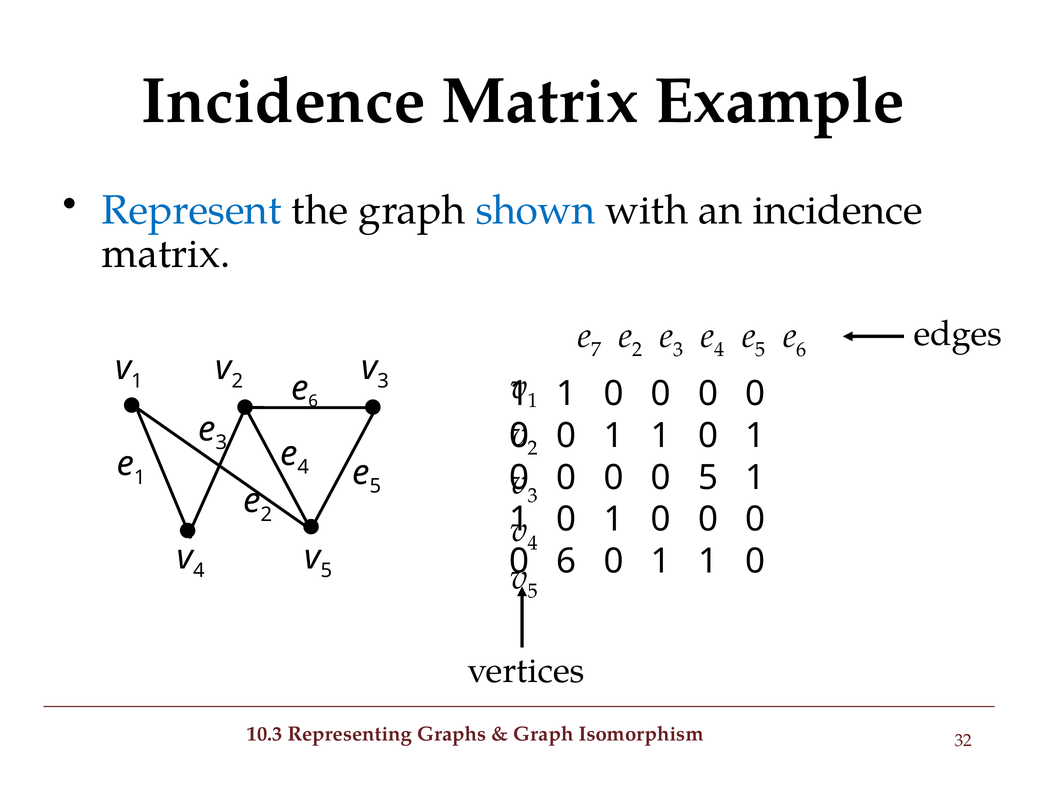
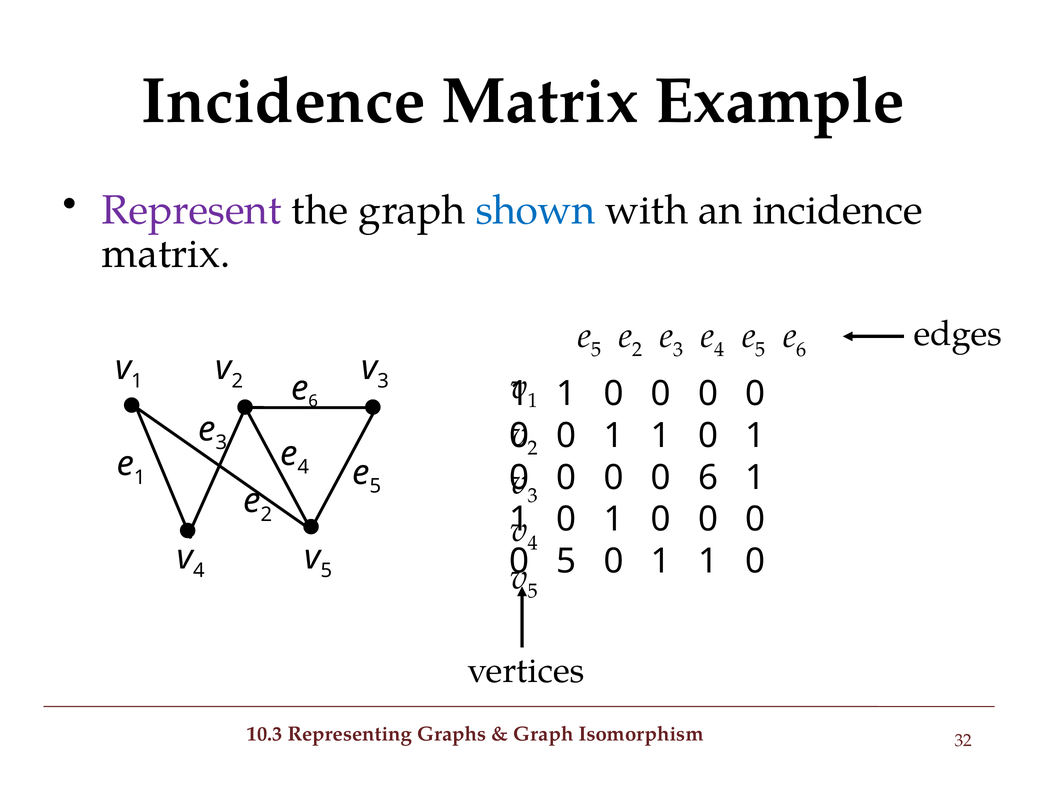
Represent colour: blue -> purple (192, 210)
7: 7 -> 5 (596, 350)
0 5: 5 -> 6 (708, 478)
6: 6 -> 5 (566, 561)
